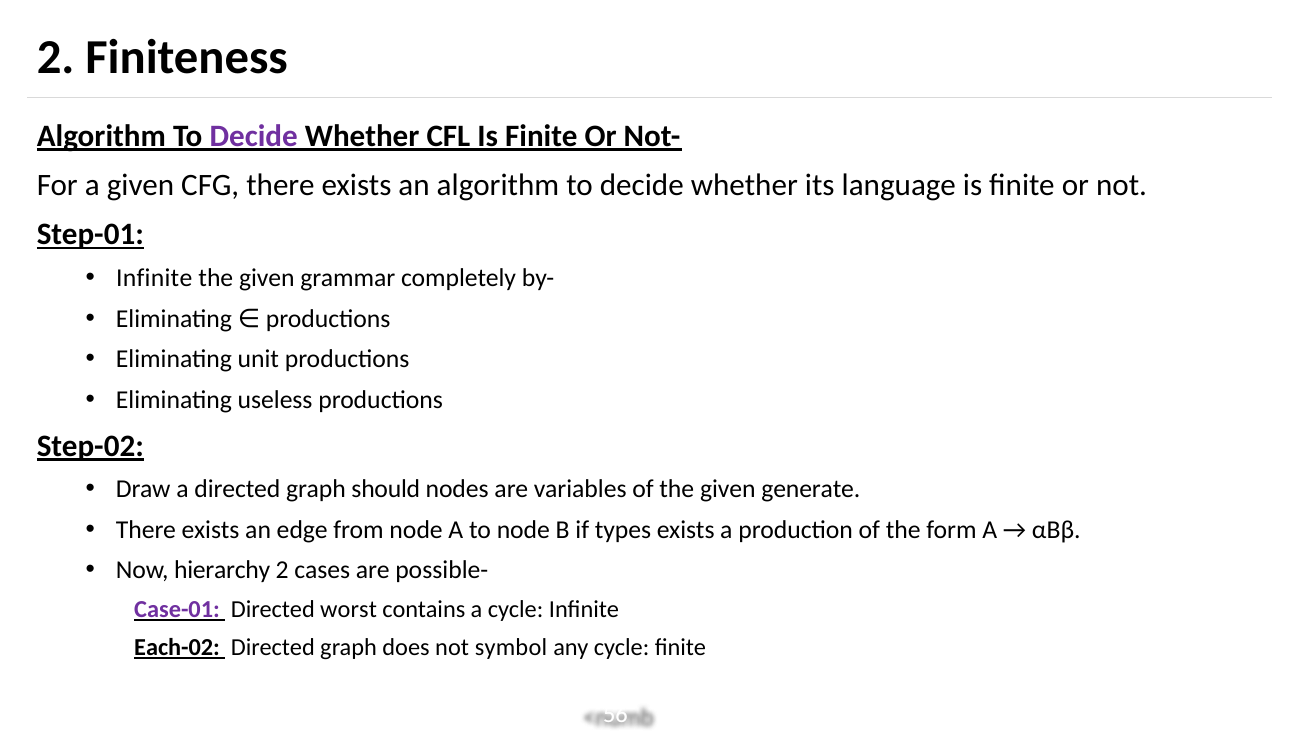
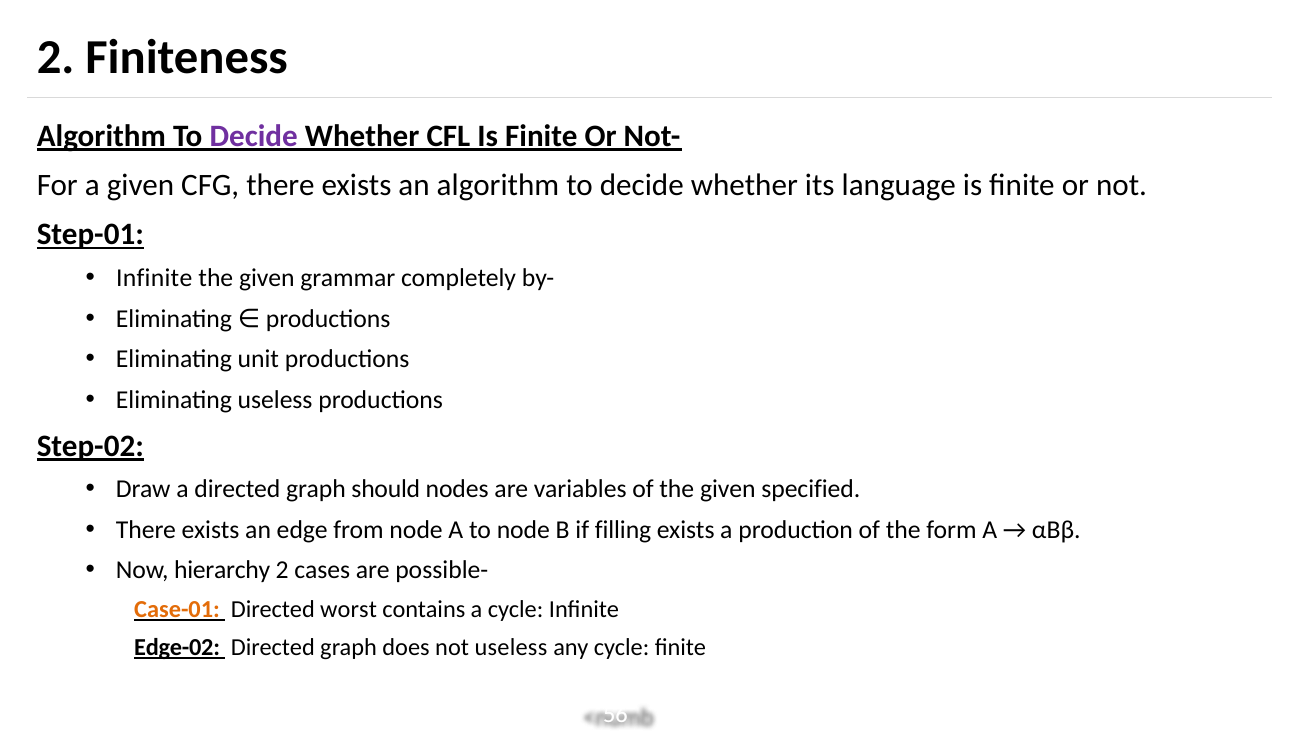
generate: generate -> specified (811, 489)
types: types -> filling (623, 530)
Case-01 colour: purple -> orange (177, 609)
Each-02: Each-02 -> Edge-02 (177, 647)
not symbol: symbol -> useless (511, 647)
